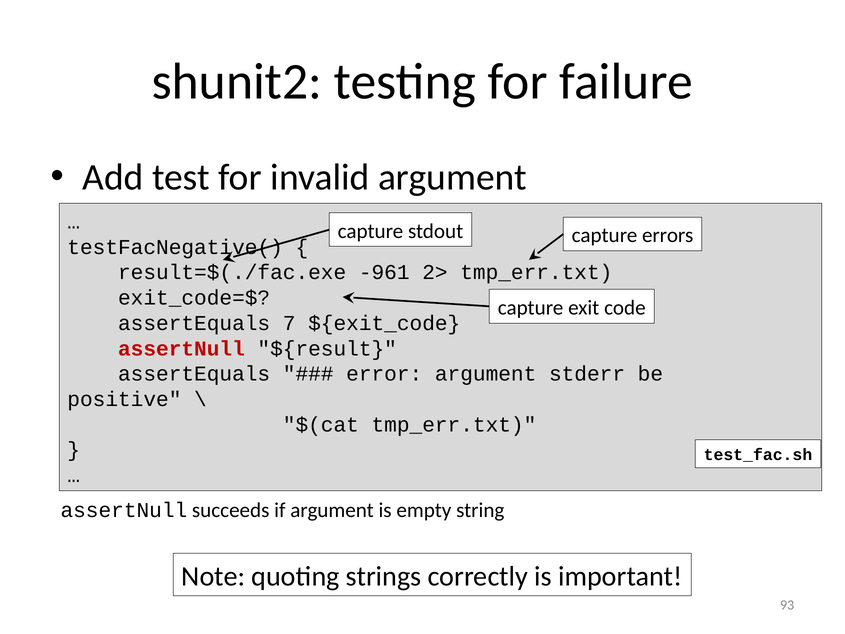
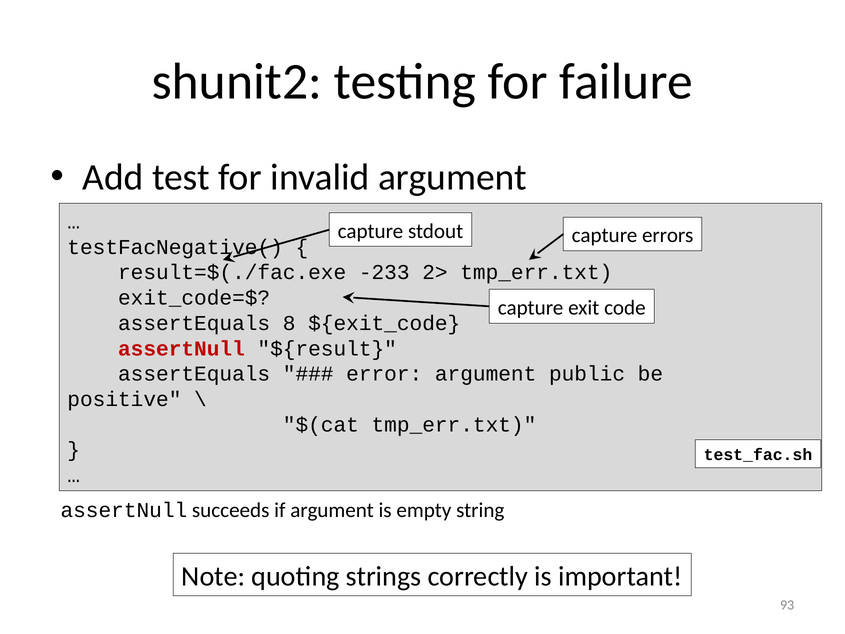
-961: -961 -> -233 (384, 272)
7: 7 -> 8 (289, 323)
stderr: stderr -> public (587, 374)
